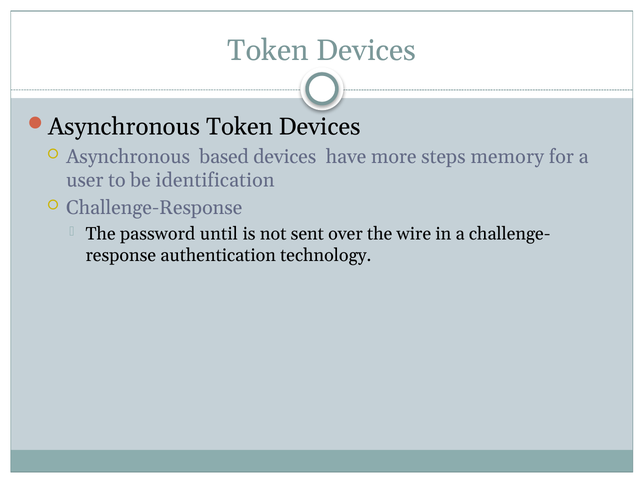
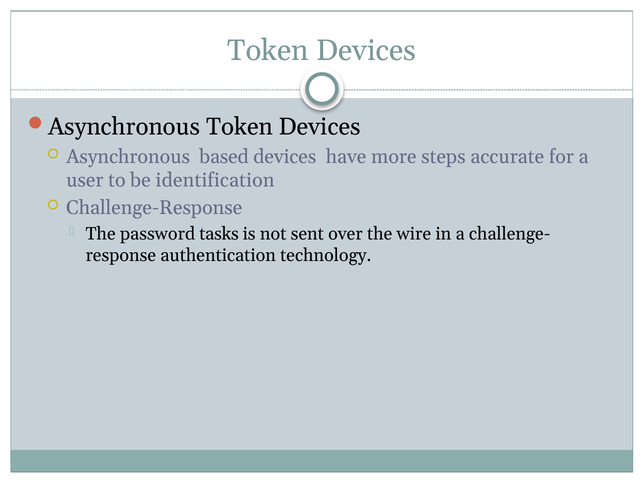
memory: memory -> accurate (507, 157)
until: until -> tasks (219, 234)
